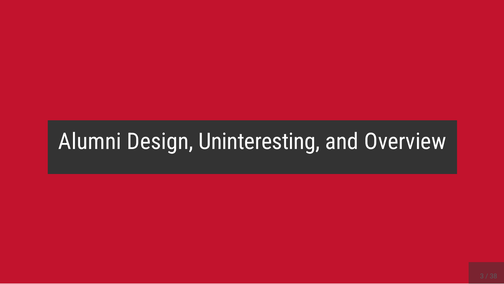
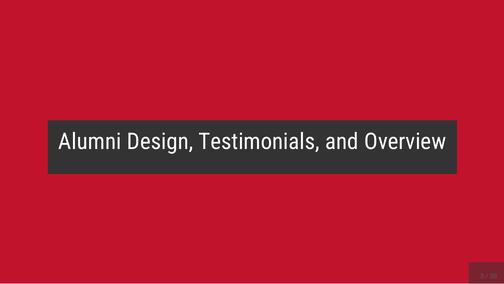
Uninteresting: Uninteresting -> Testimonials (259, 142)
